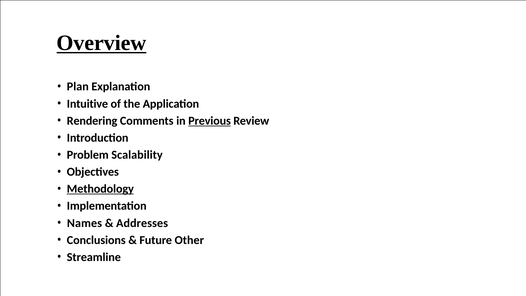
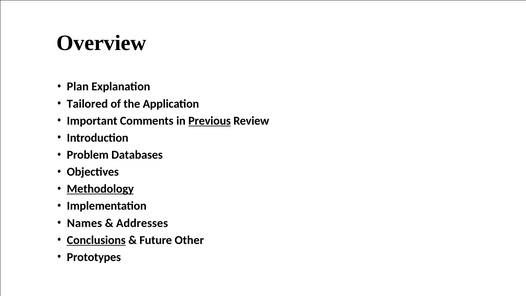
Overview underline: present -> none (101, 43)
Intuitive: Intuitive -> Tailored (87, 104)
Rendering: Rendering -> Important (92, 121)
Scalability: Scalability -> Databases (137, 155)
Conclusions underline: none -> present (96, 240)
Streamline: Streamline -> Prototypes (94, 257)
